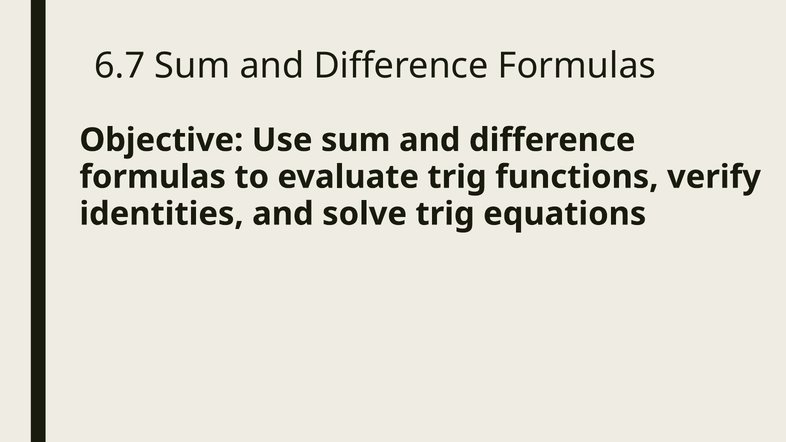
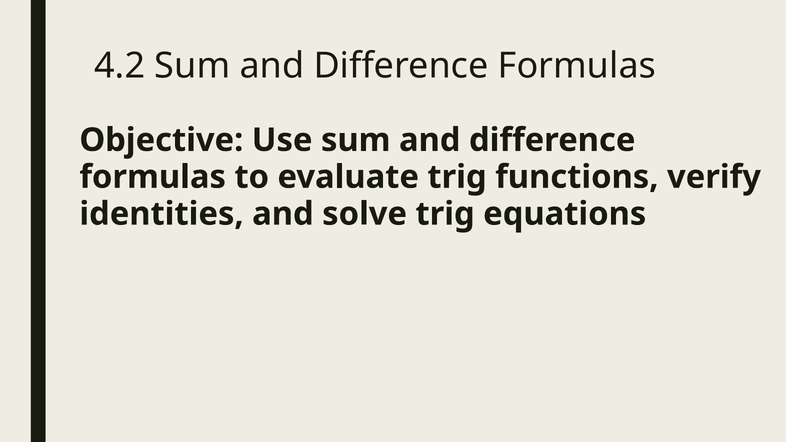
6.7: 6.7 -> 4.2 (120, 66)
